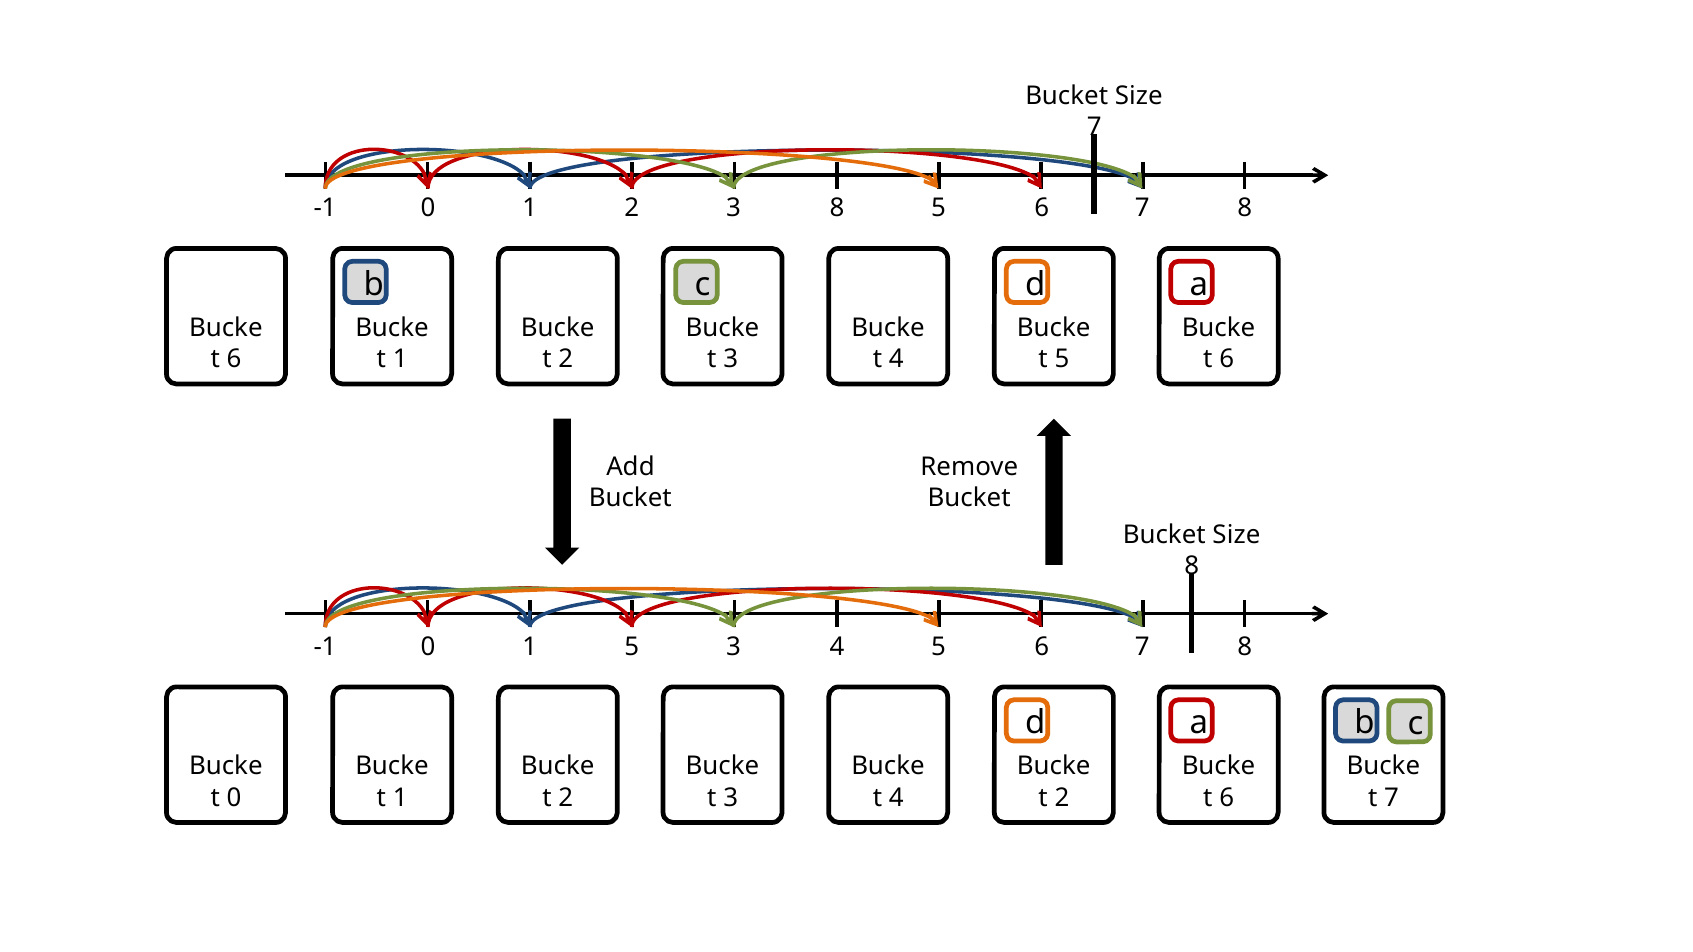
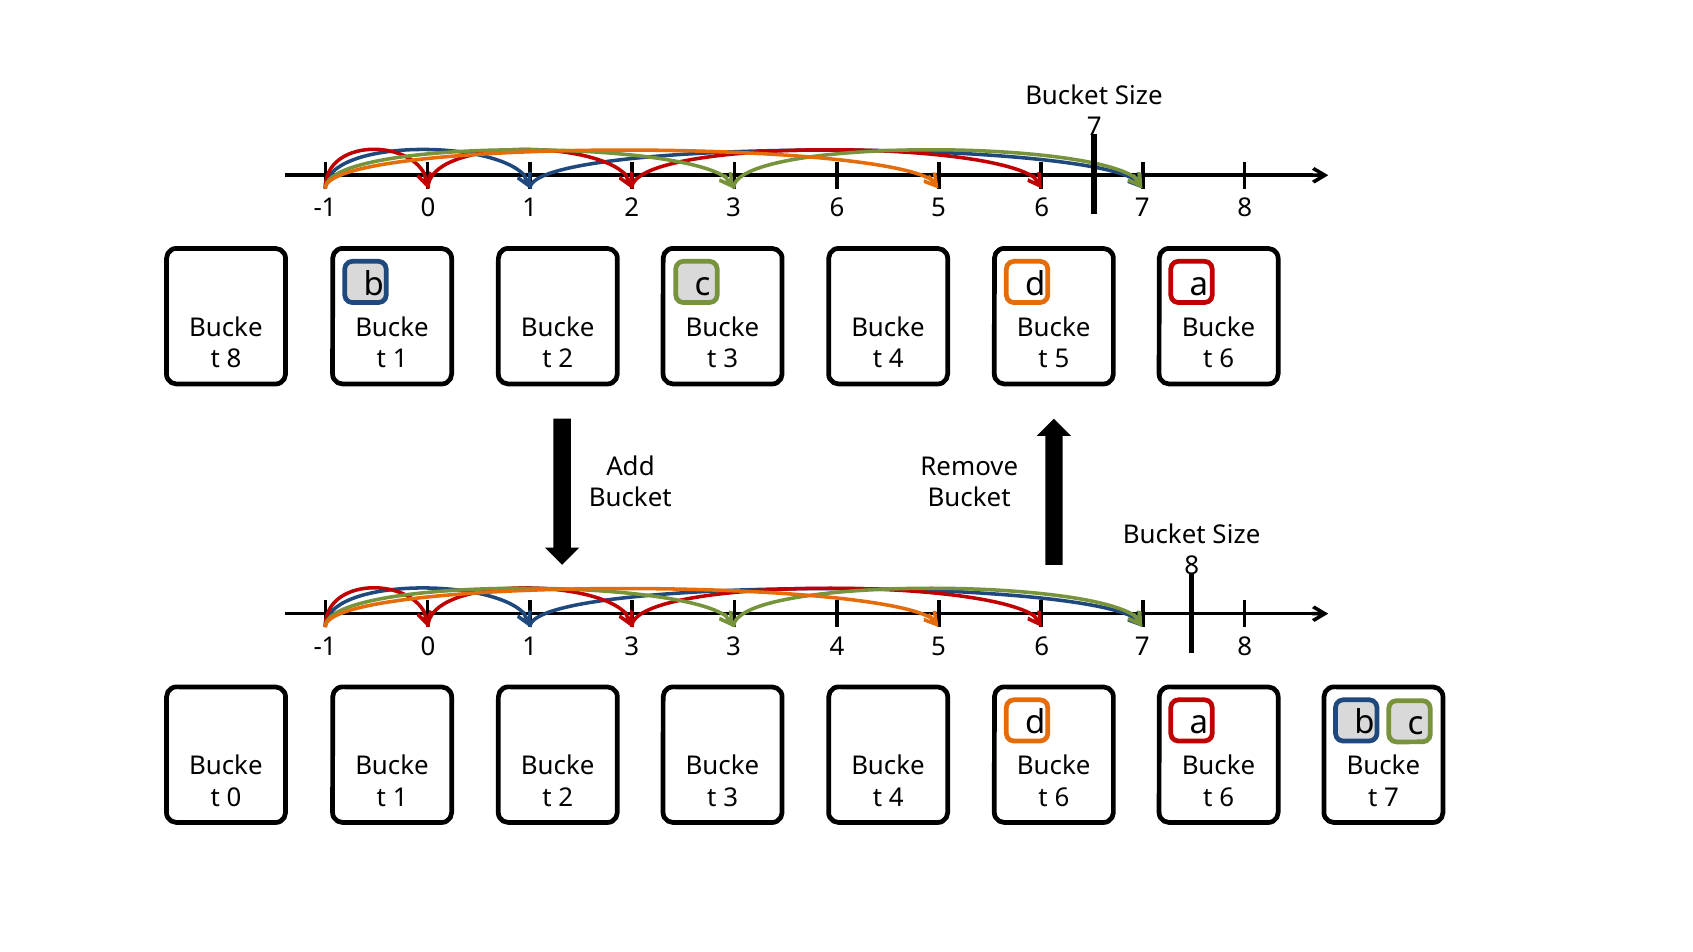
3 8: 8 -> 6 (837, 208)
6: 6 -> 8 (234, 359)
1 5: 5 -> 3 (632, 647)
2: 2 -> 6 (1062, 798)
